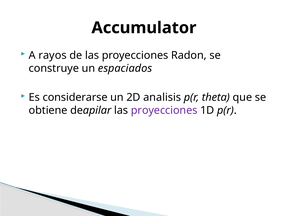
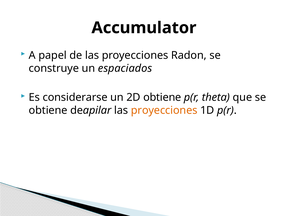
rayos: rayos -> papel (53, 55)
2D analisis: analisis -> obtiene (162, 97)
proyecciones colour: purple -> orange (164, 110)
